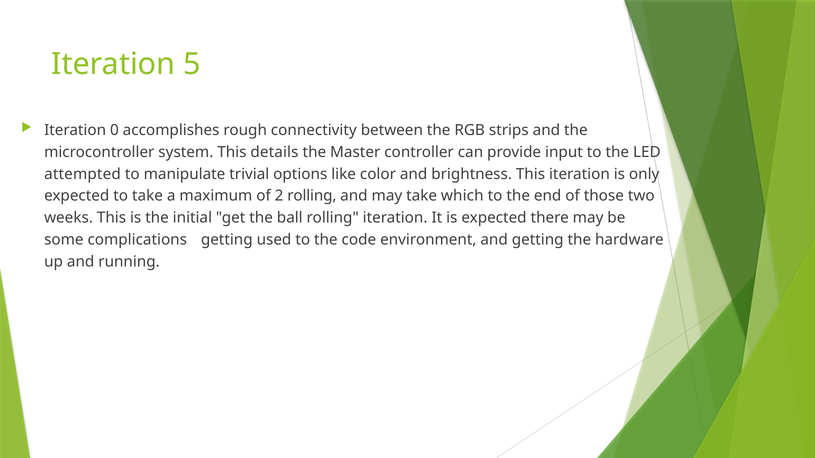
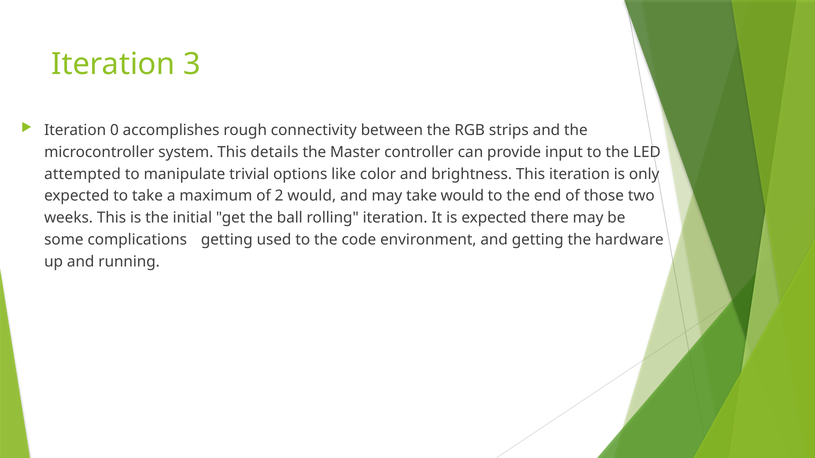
5: 5 -> 3 (192, 64)
2 rolling: rolling -> would (312, 196)
take which: which -> would (462, 196)
